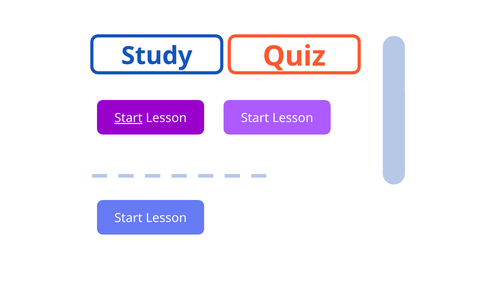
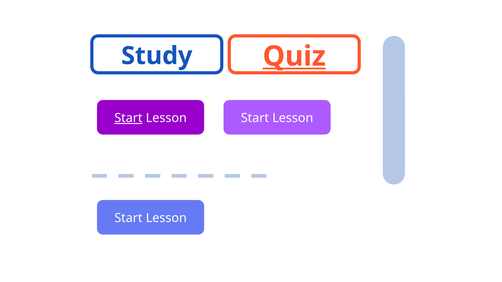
Quiz underline: none -> present (294, 56)
